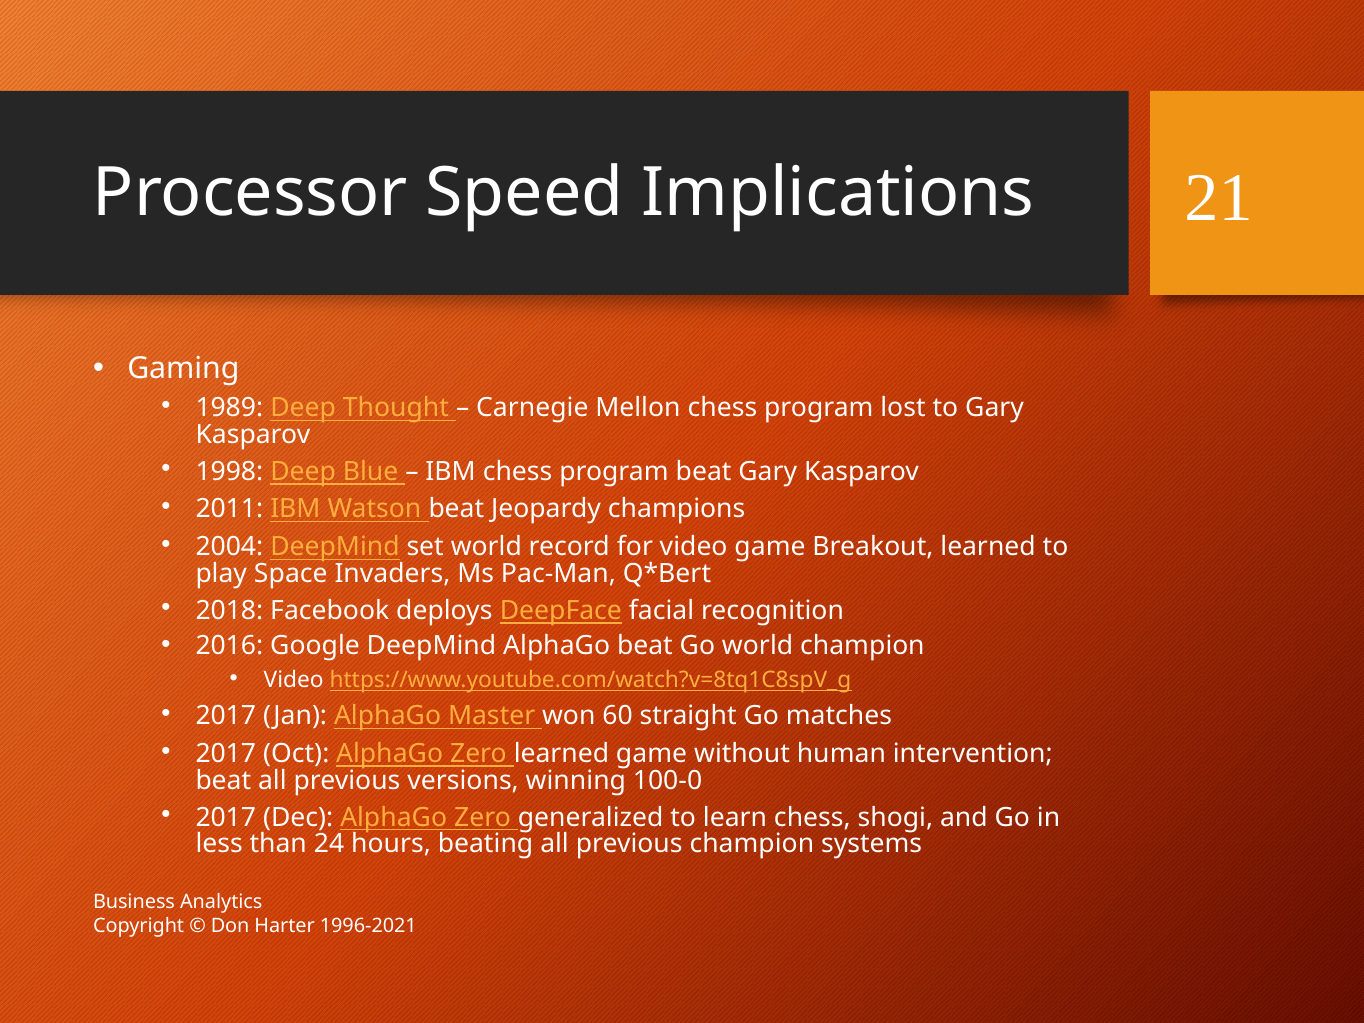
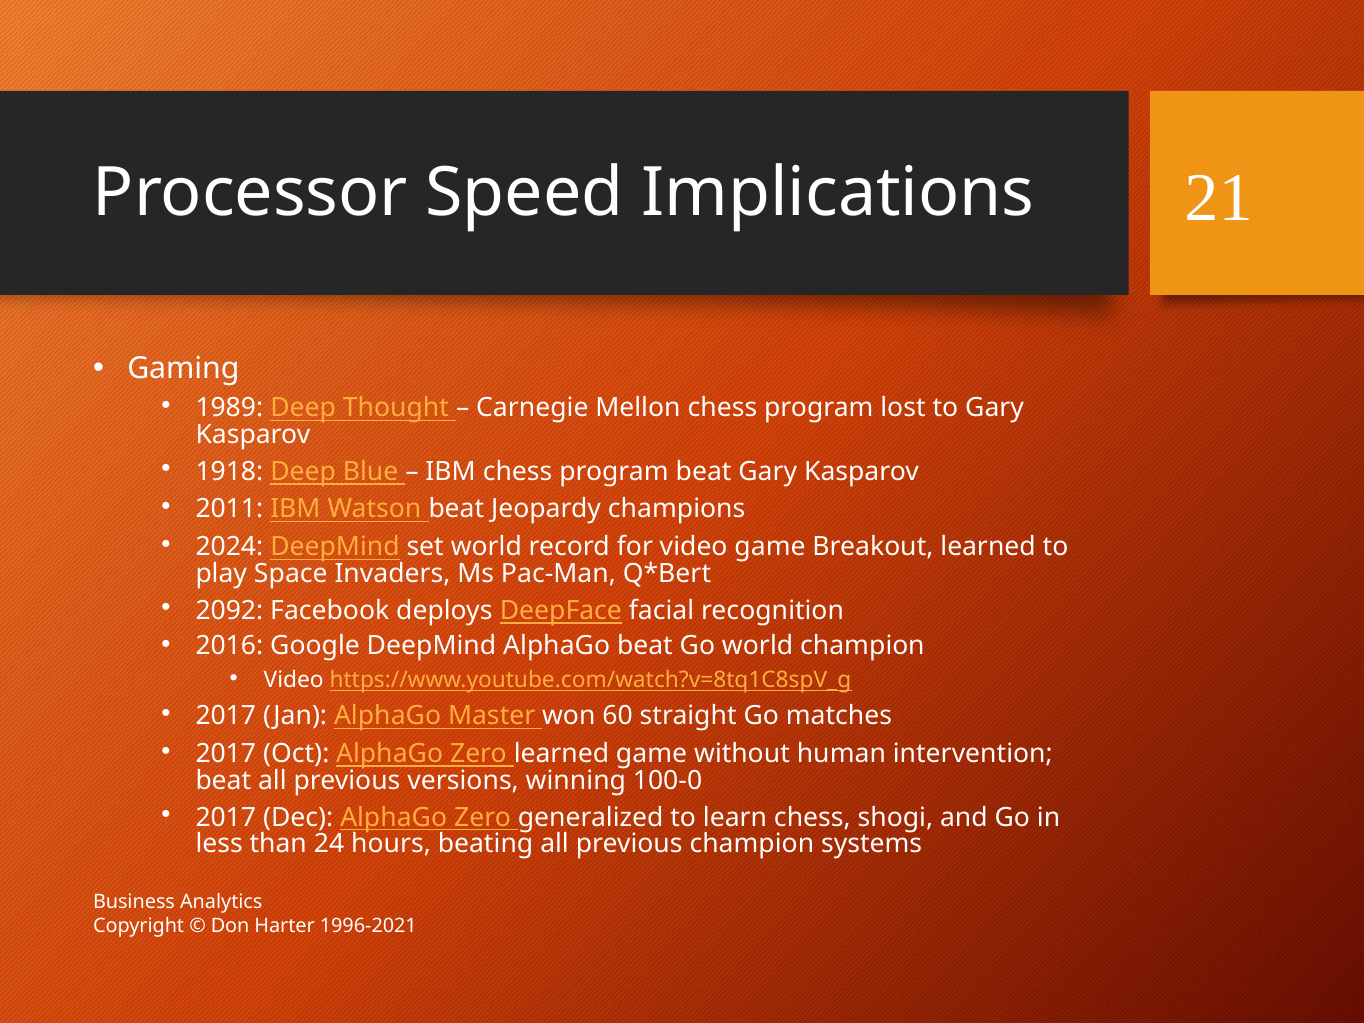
1998: 1998 -> 1918 (229, 471)
2004: 2004 -> 2024 (229, 547)
2018: 2018 -> 2092 (229, 611)
